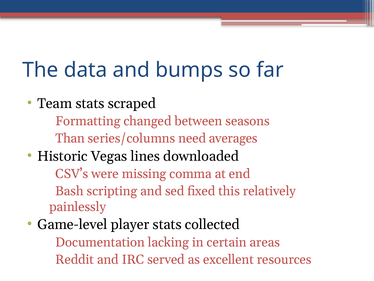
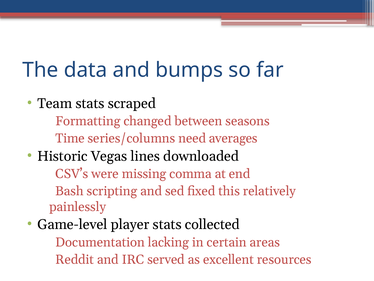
Than: Than -> Time (70, 138)
